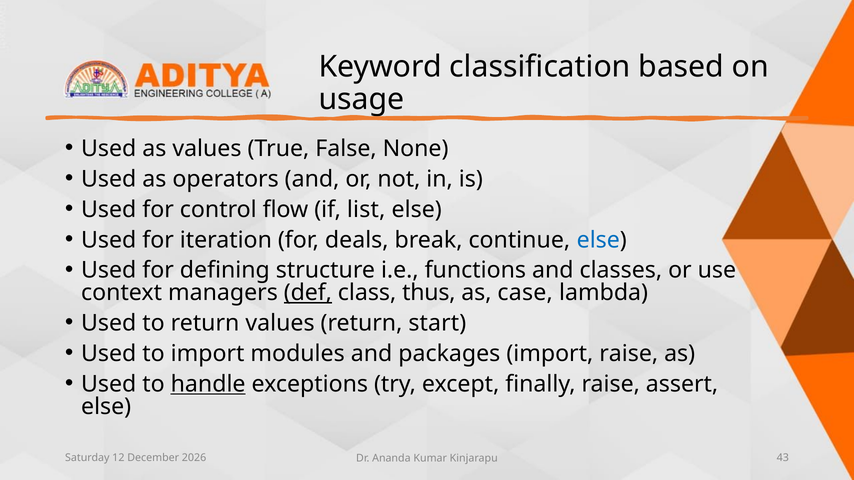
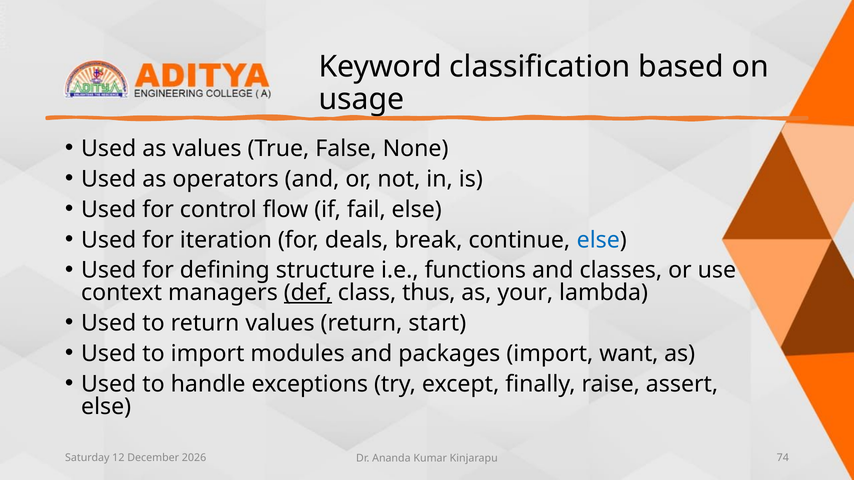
list: list -> fail (366, 210)
case: case -> your (525, 293)
import raise: raise -> want (629, 354)
handle underline: present -> none (208, 384)
43: 43 -> 74 (783, 458)
